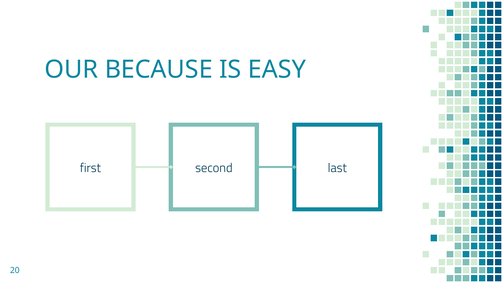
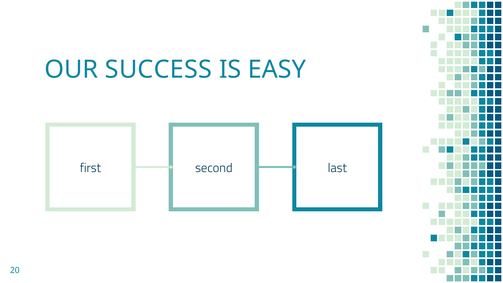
BECAUSE: BECAUSE -> SUCCESS (159, 69)
